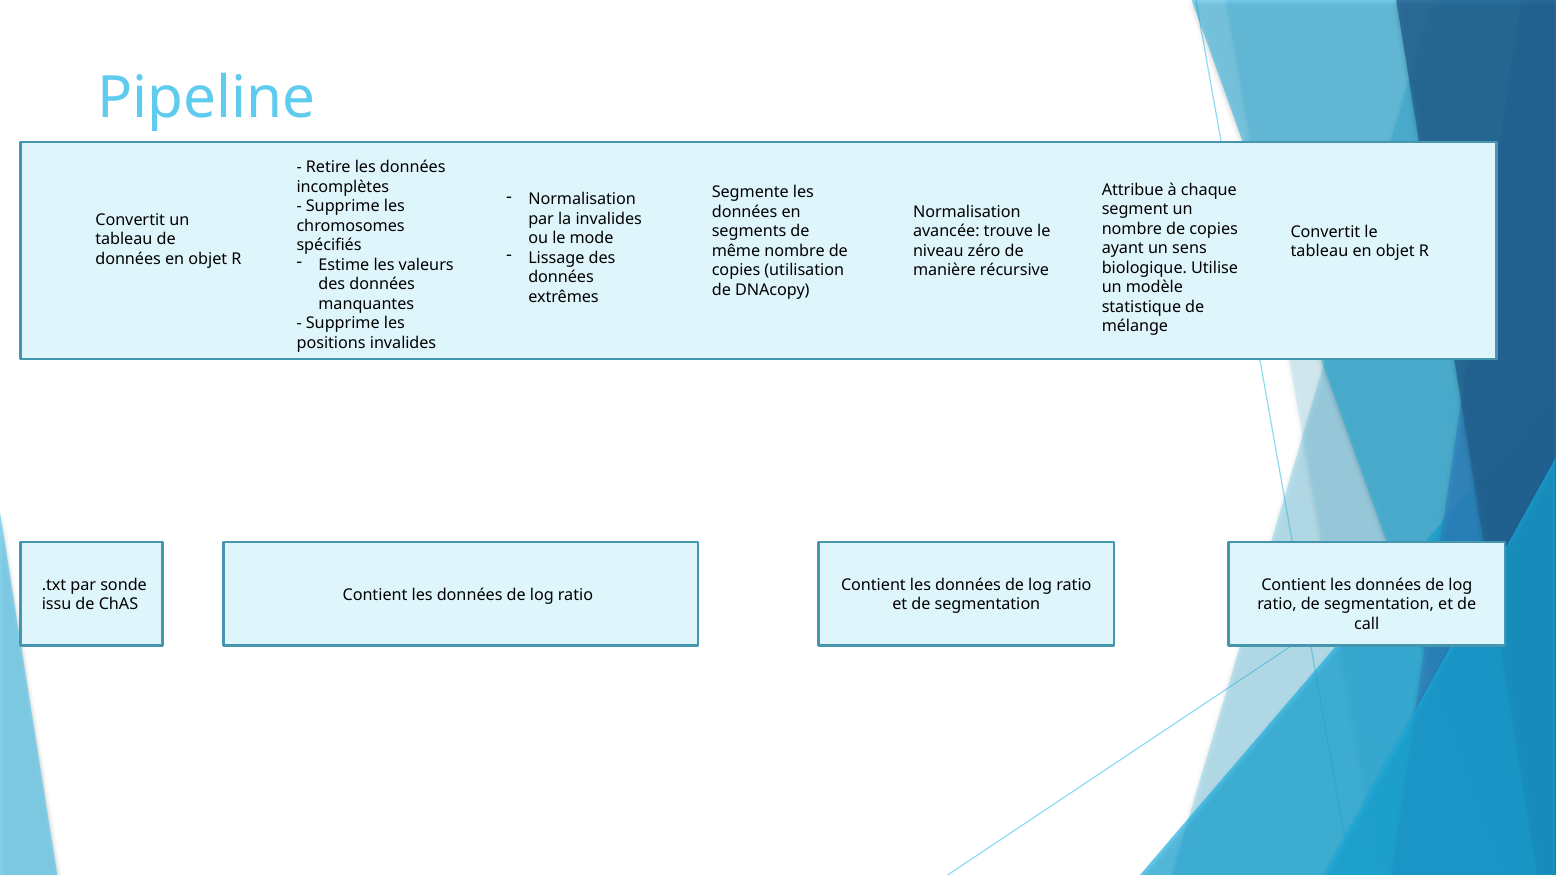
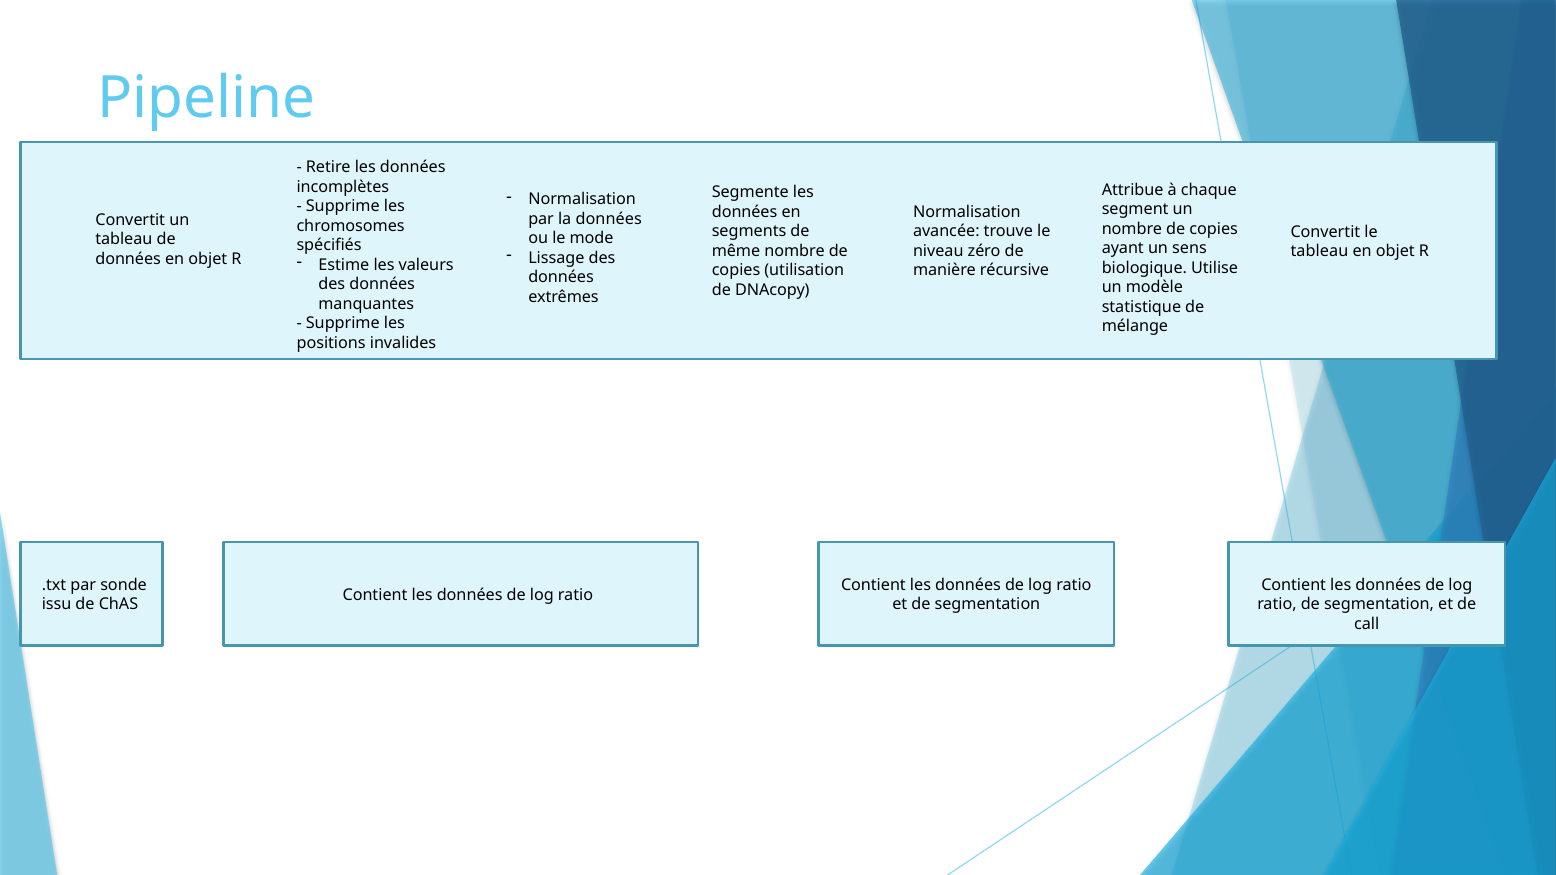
la invalides: invalides -> données (609, 219)
